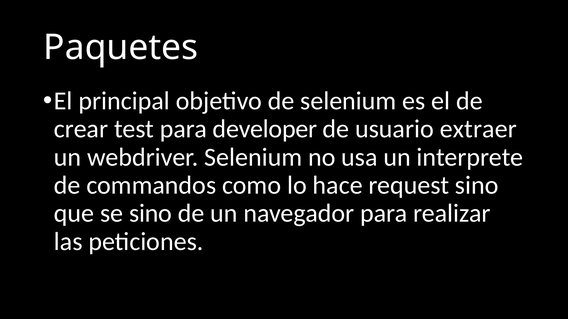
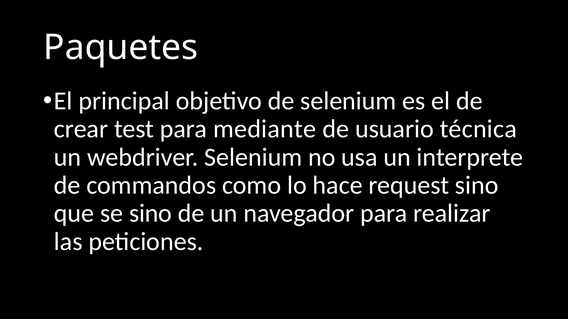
developer: developer -> mediante (265, 129)
extraer: extraer -> técnica (478, 129)
